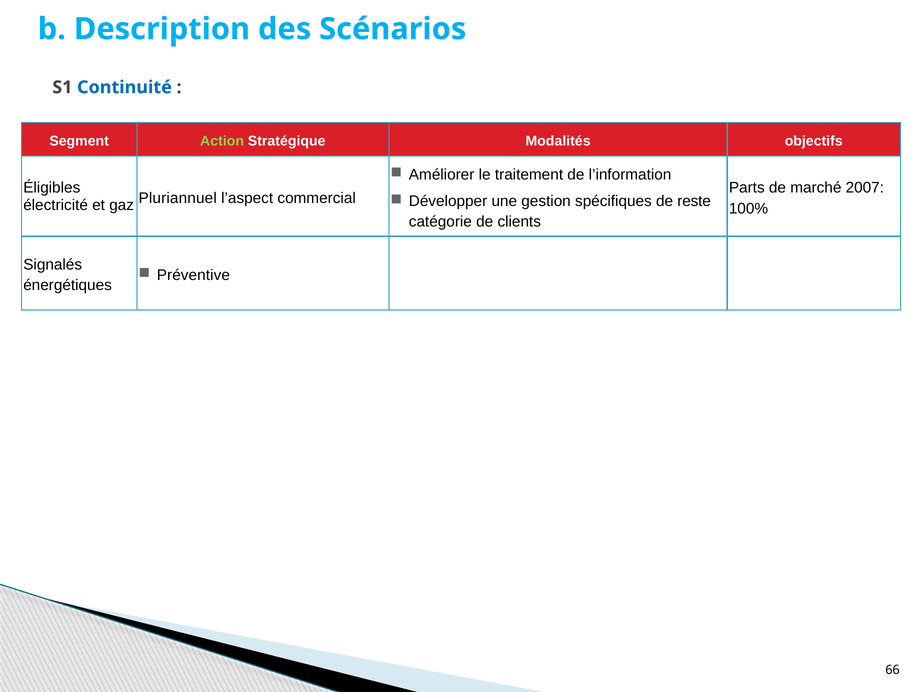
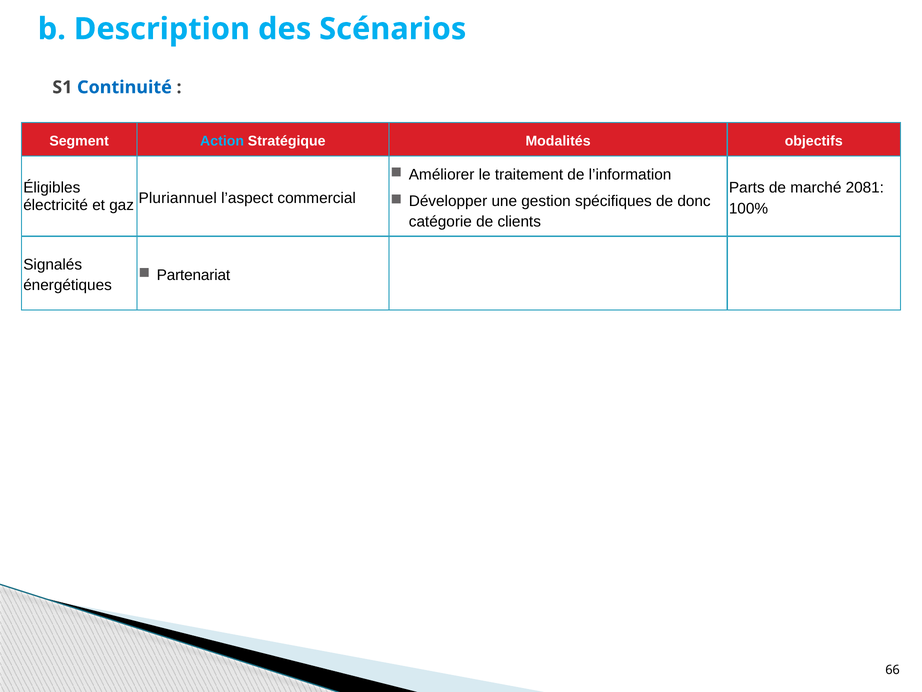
Action colour: light green -> light blue (222, 141)
2007: 2007 -> 2081 (865, 188)
reste: reste -> donc (694, 201)
Préventive: Préventive -> Partenariat (193, 275)
